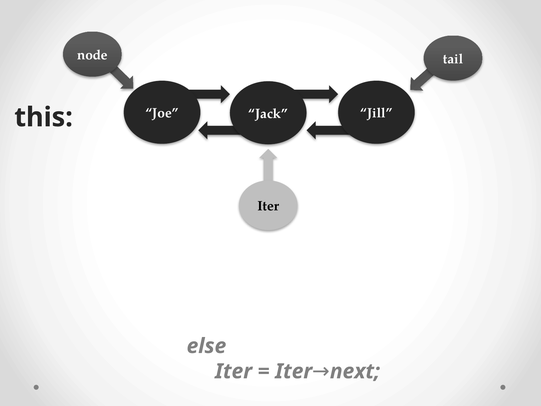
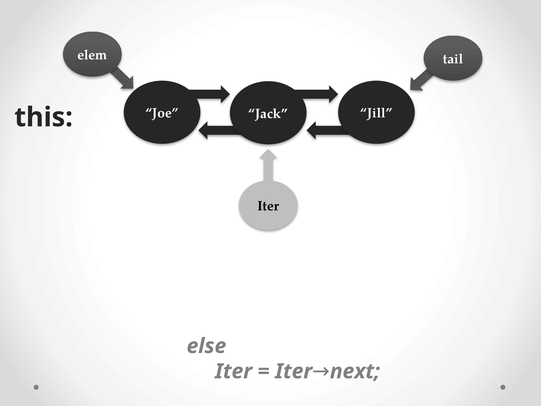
node: node -> elem (92, 55)
